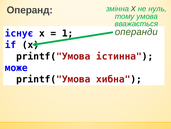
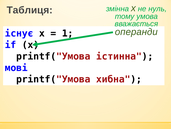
Операнд: Операнд -> Таблиця (30, 10)
може: може -> мові (16, 67)
